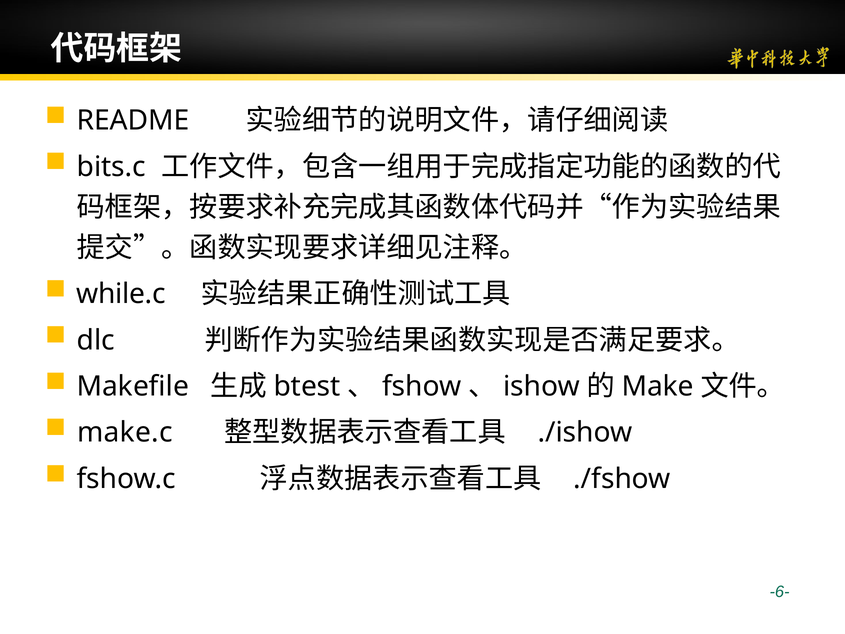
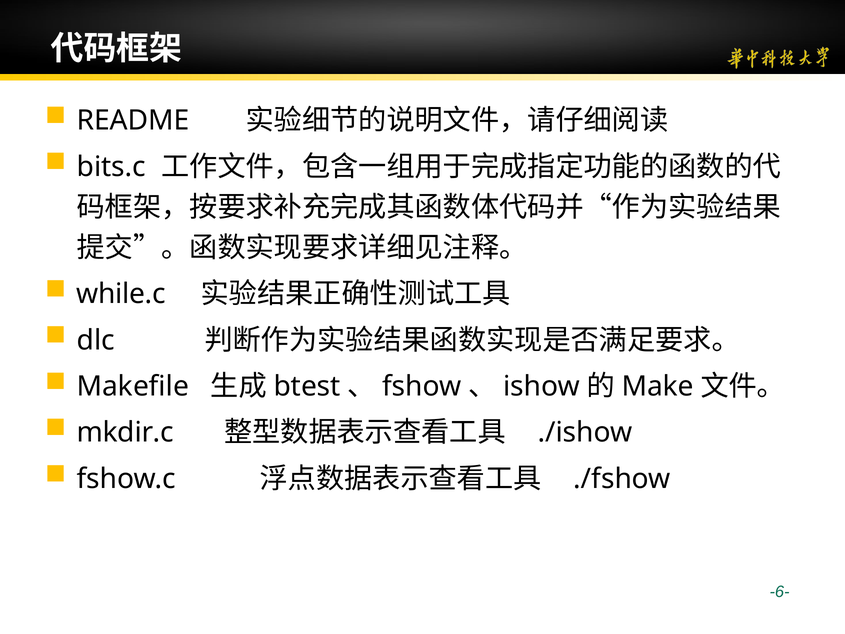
make.c: make.c -> mkdir.c (125, 432)
